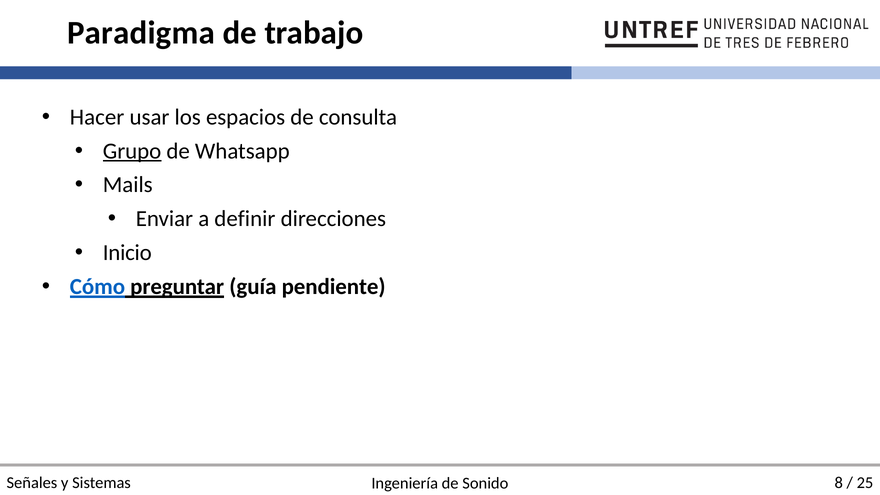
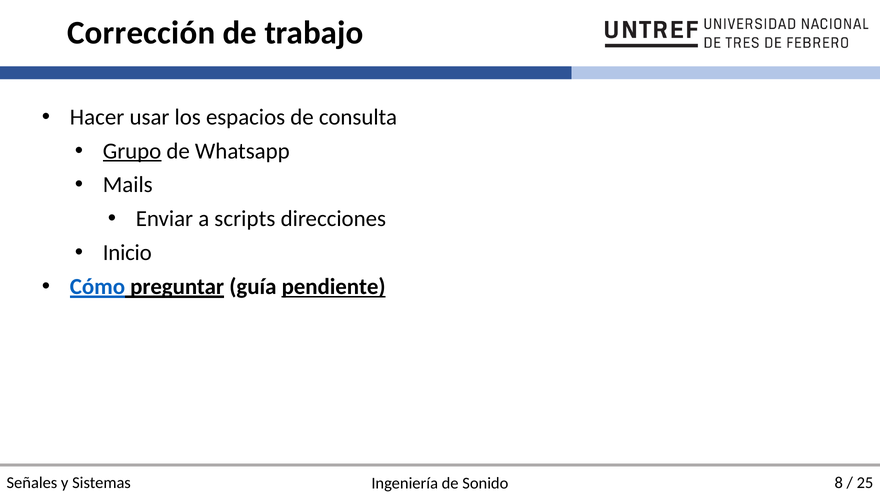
Paradigma: Paradigma -> Corrección (141, 33)
definir: definir -> scripts (245, 219)
pendiente underline: none -> present (334, 287)
